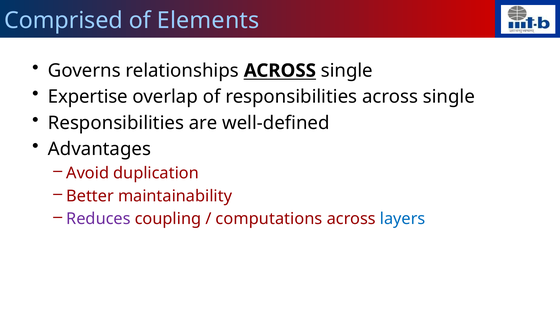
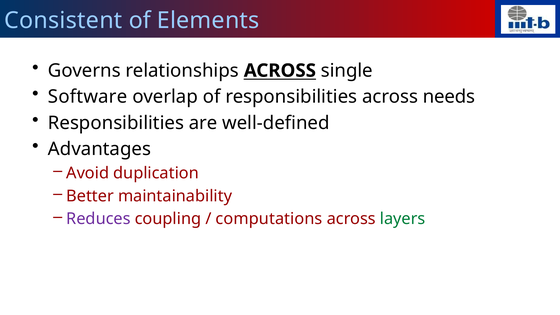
Comprised: Comprised -> Consistent (63, 21)
Expertise: Expertise -> Software (88, 97)
responsibilities across single: single -> needs (449, 97)
layers colour: blue -> green (403, 219)
